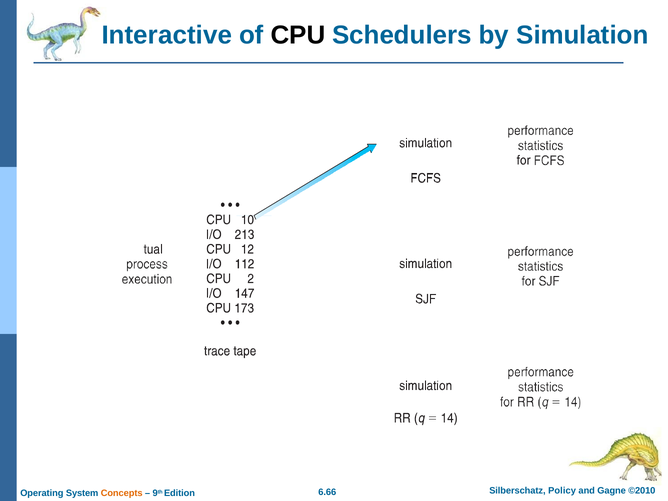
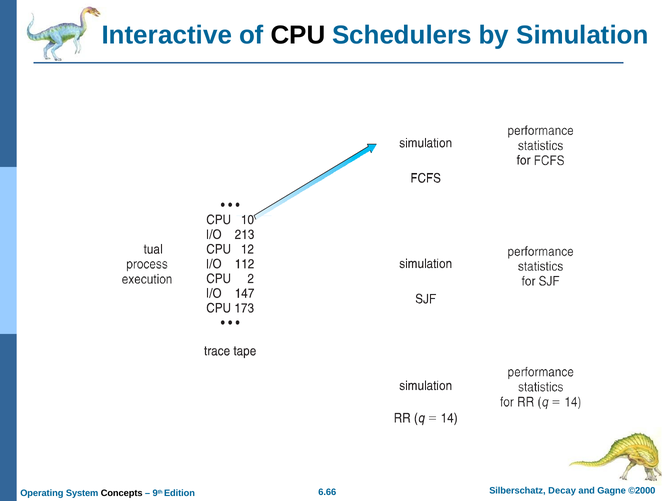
Policy: Policy -> Decay (562, 491)
©2010: ©2010 -> ©2000 (642, 491)
Concepts colour: orange -> black (122, 493)
